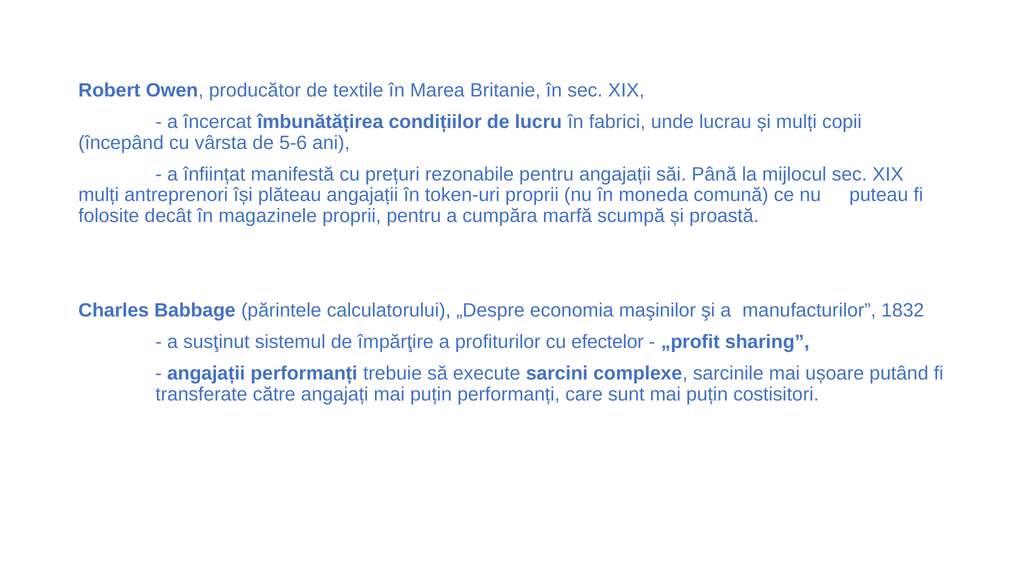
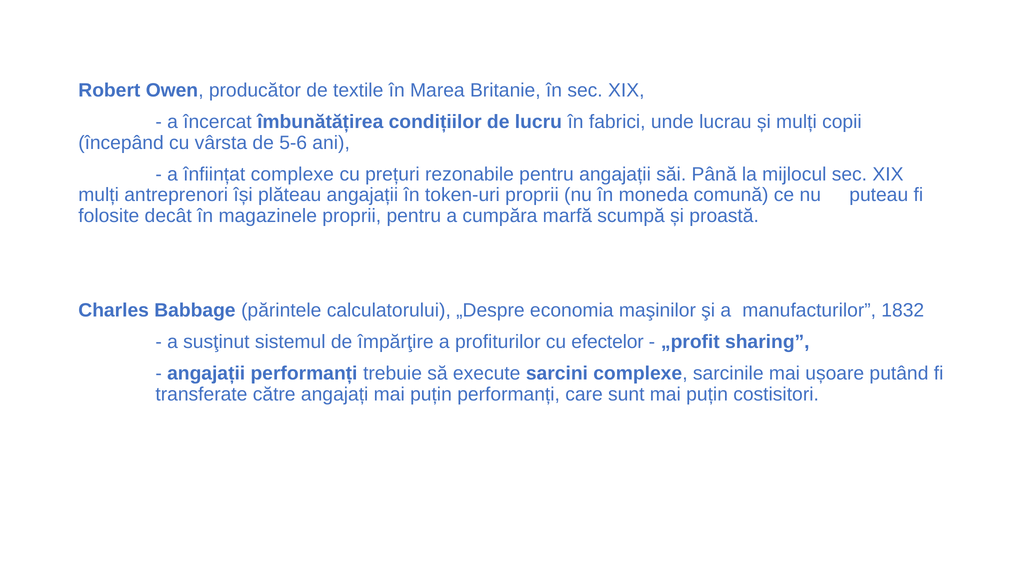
înființat manifestă: manifestă -> complexe (292, 174)
